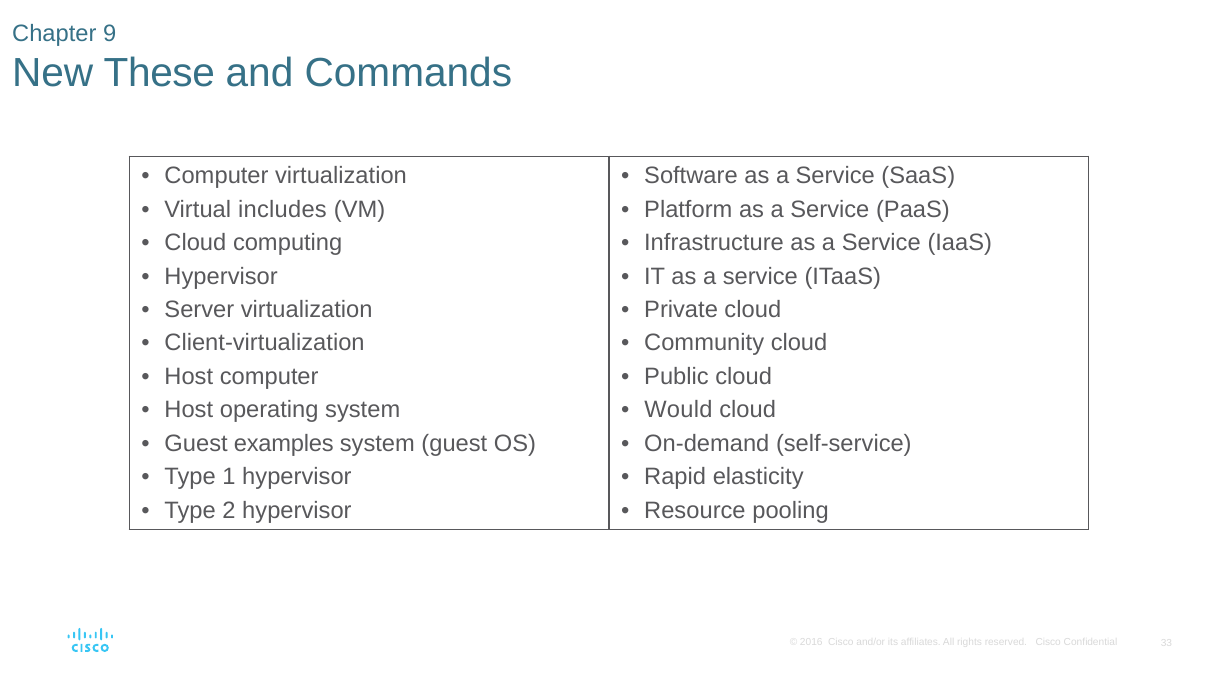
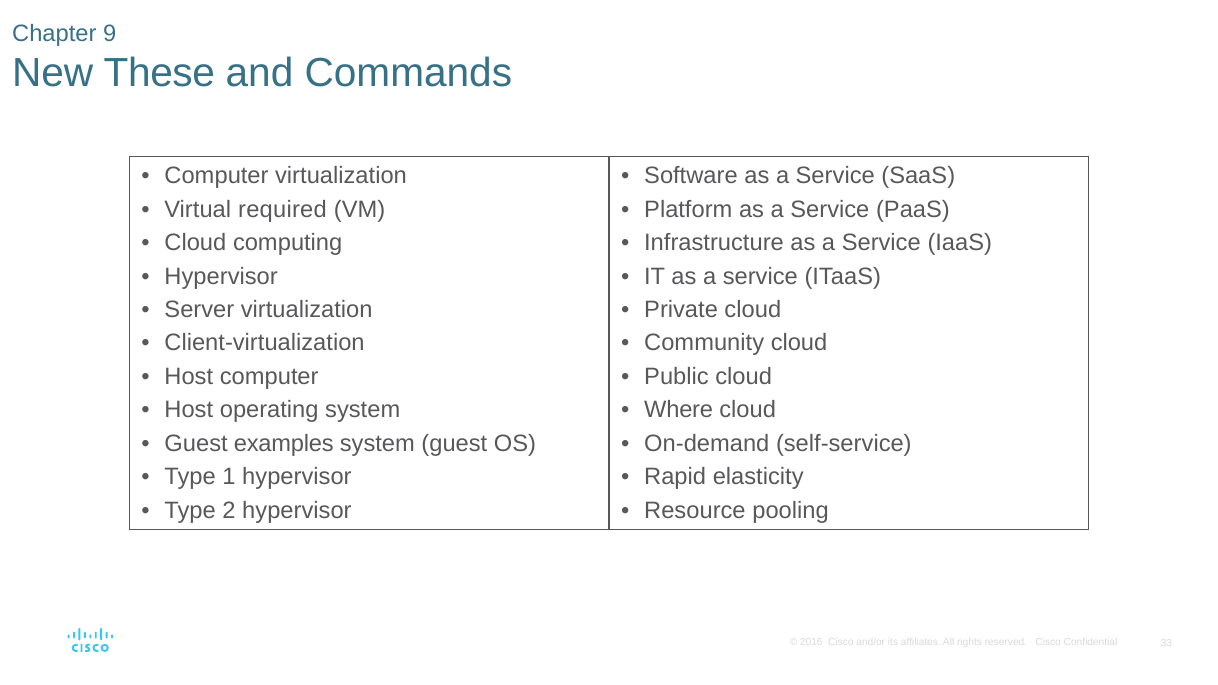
includes: includes -> required (282, 210)
Would: Would -> Where (679, 410)
